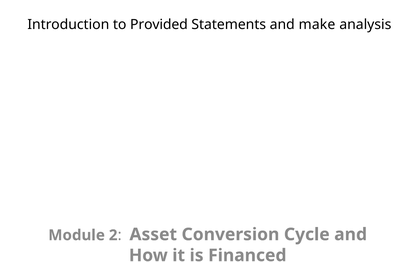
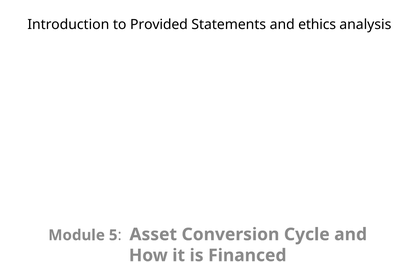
make: make -> ethics (317, 25)
Module 2: 2 -> 5 (113, 235)
